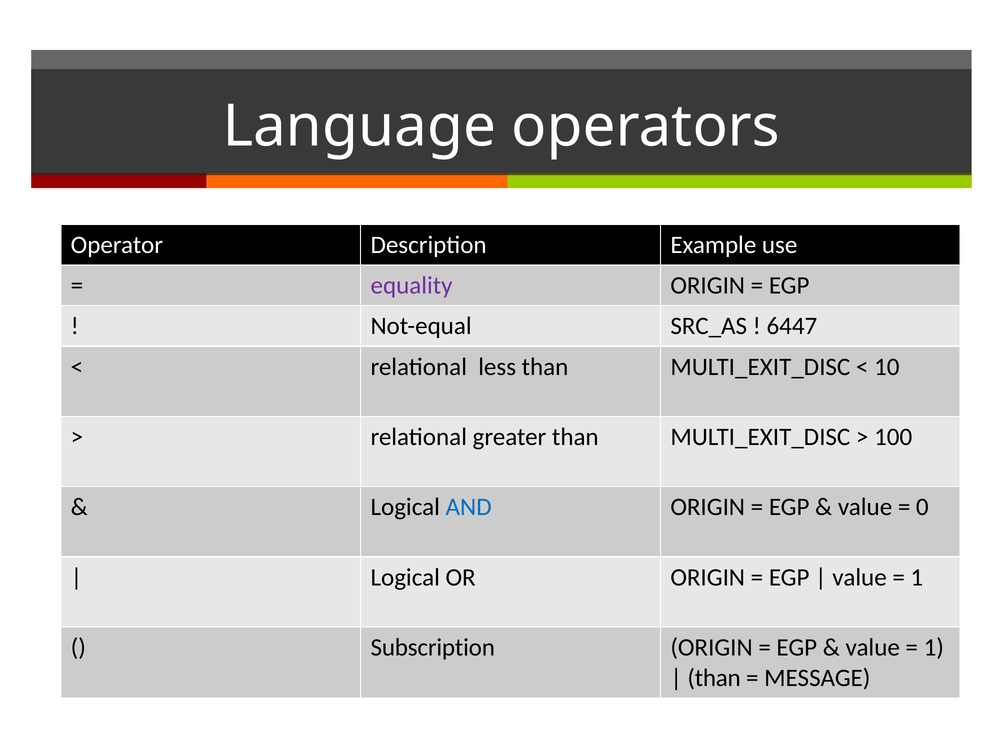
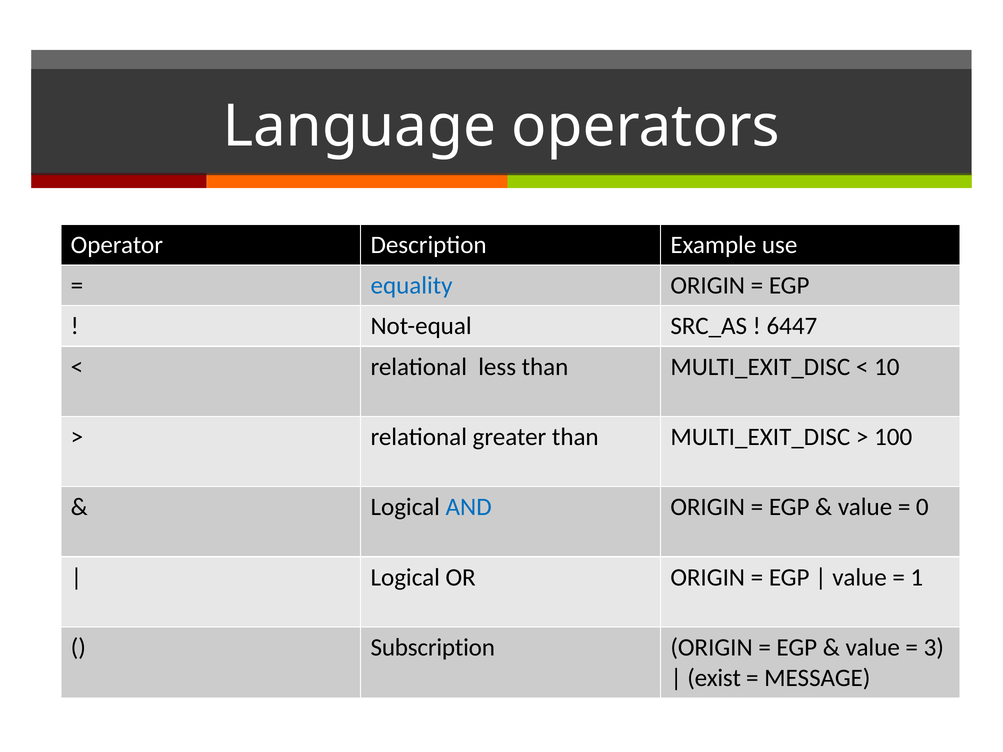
equality colour: purple -> blue (412, 286)
1: 1 -> 3 (934, 648)
than: than -> exist (714, 678)
